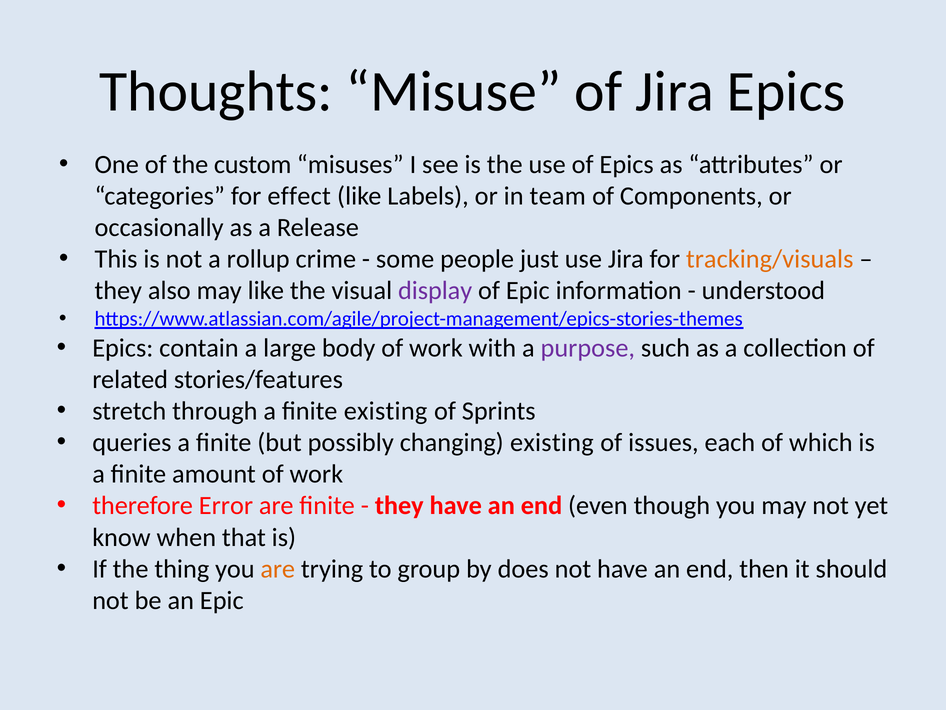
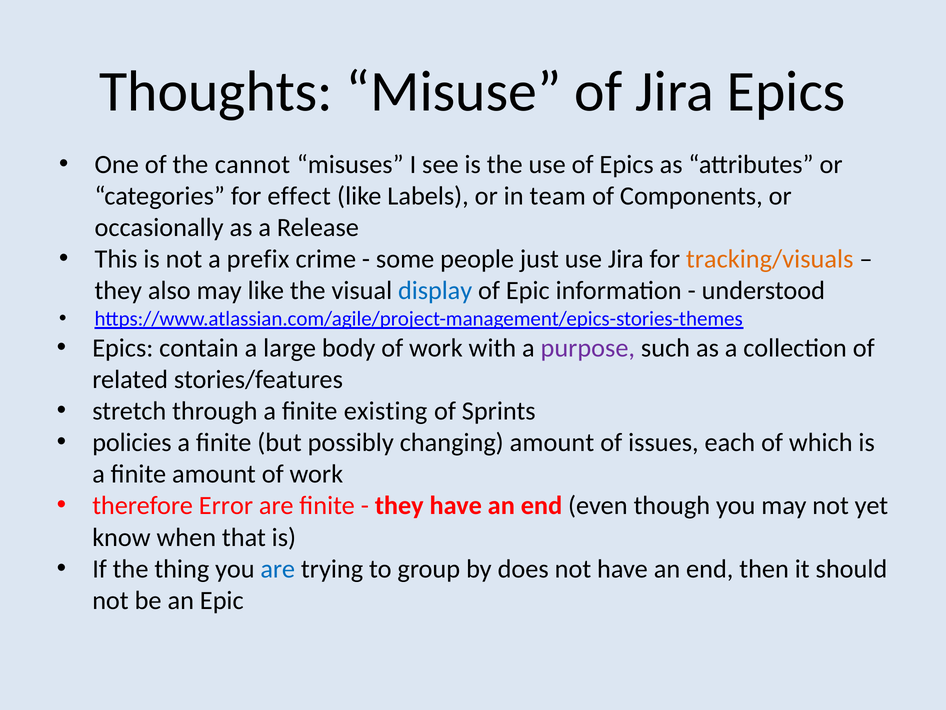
custom: custom -> cannot (252, 164)
rollup: rollup -> prefix (258, 259)
display colour: purple -> blue (435, 290)
queries: queries -> policies (132, 442)
changing existing: existing -> amount (552, 442)
are colour: orange -> blue (278, 568)
